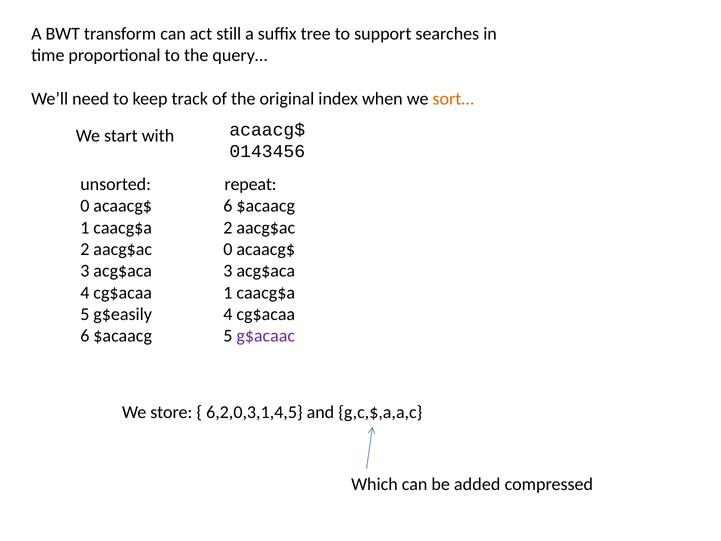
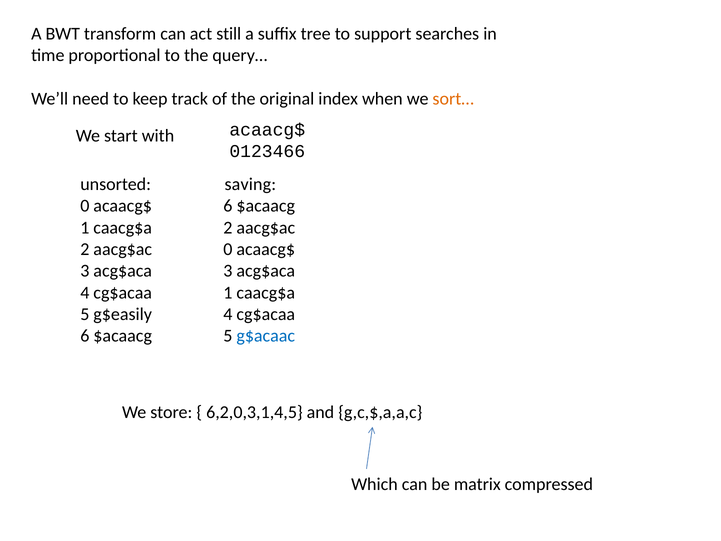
0143456: 0143456 -> 0123466 (267, 151)
repeat: repeat -> saving (250, 184)
g$acaac colour: purple -> blue (266, 336)
added: added -> matrix (477, 484)
